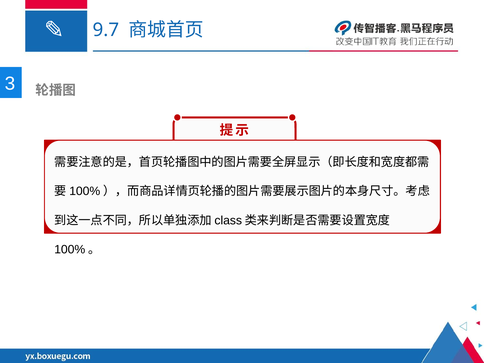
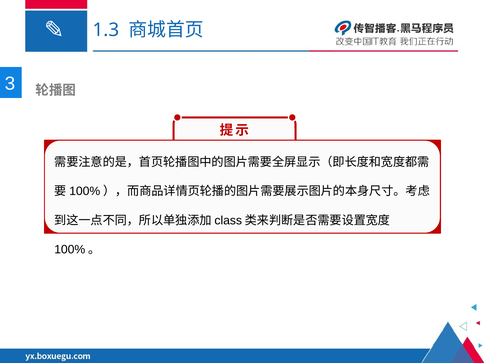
9.7: 9.7 -> 1.3 (106, 30)
